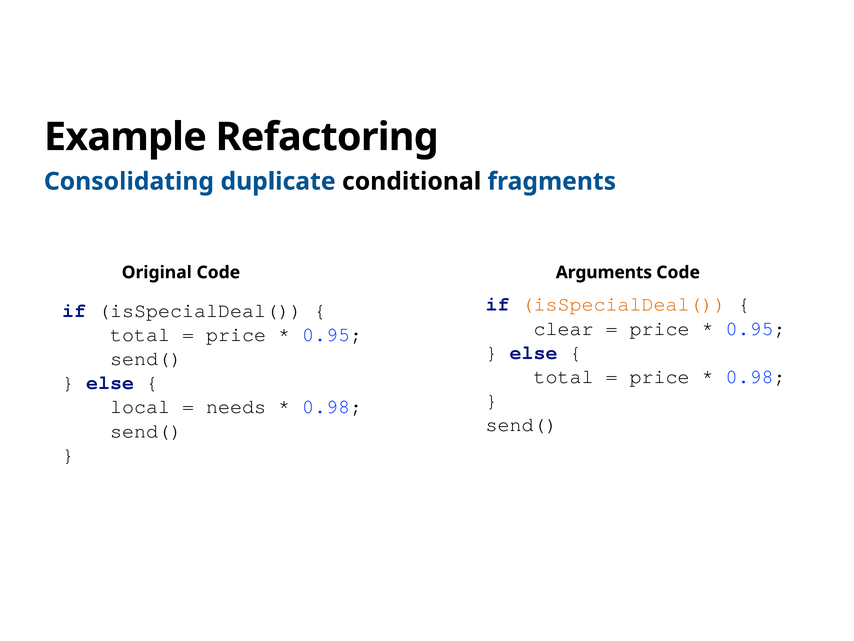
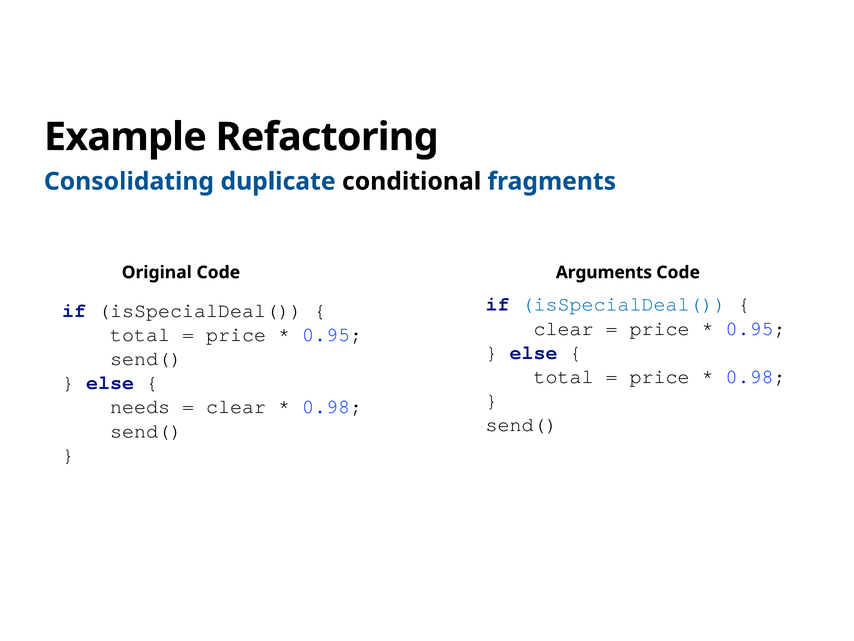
isSpecialDeal( colour: orange -> blue (624, 304)
local: local -> needs (140, 407)
needs: needs -> clear (236, 407)
